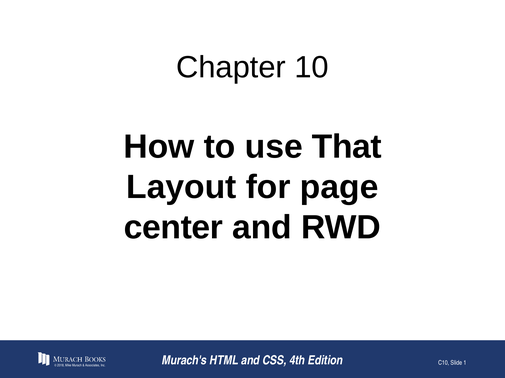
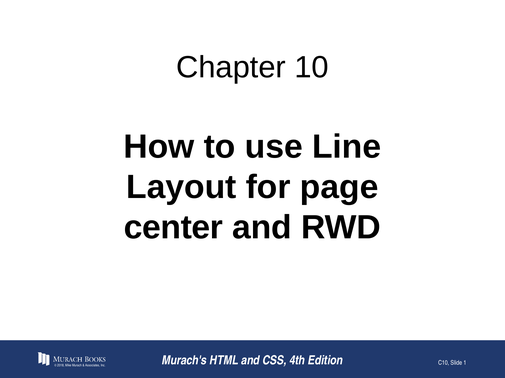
That: That -> Line (347, 147)
